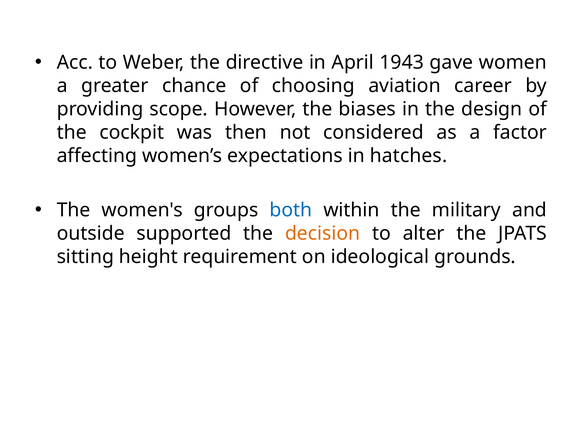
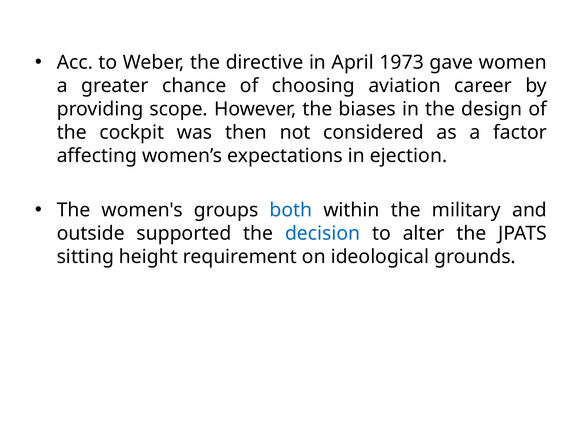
1943: 1943 -> 1973 (402, 62)
hatches: hatches -> ejection (409, 156)
decision colour: orange -> blue (323, 233)
